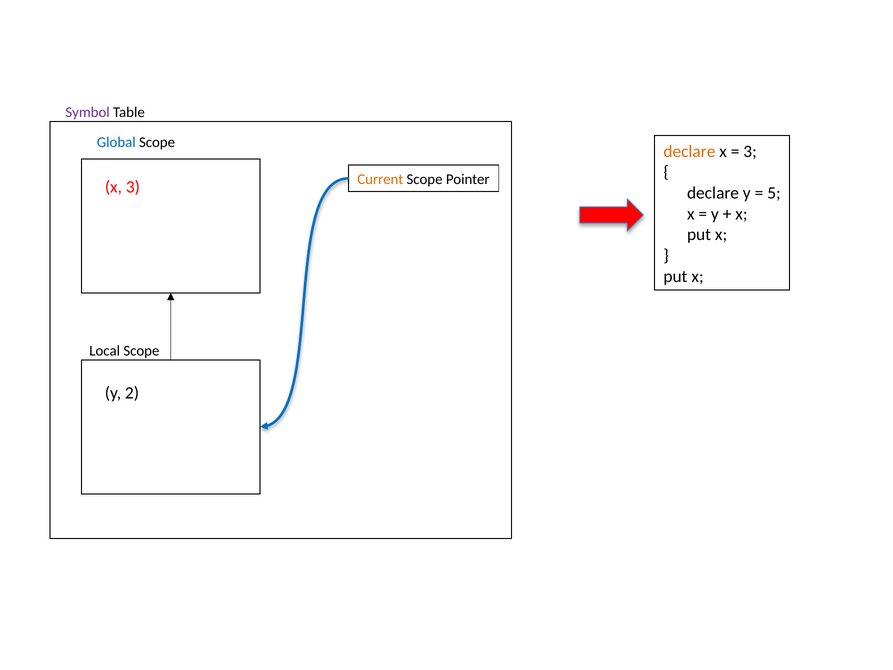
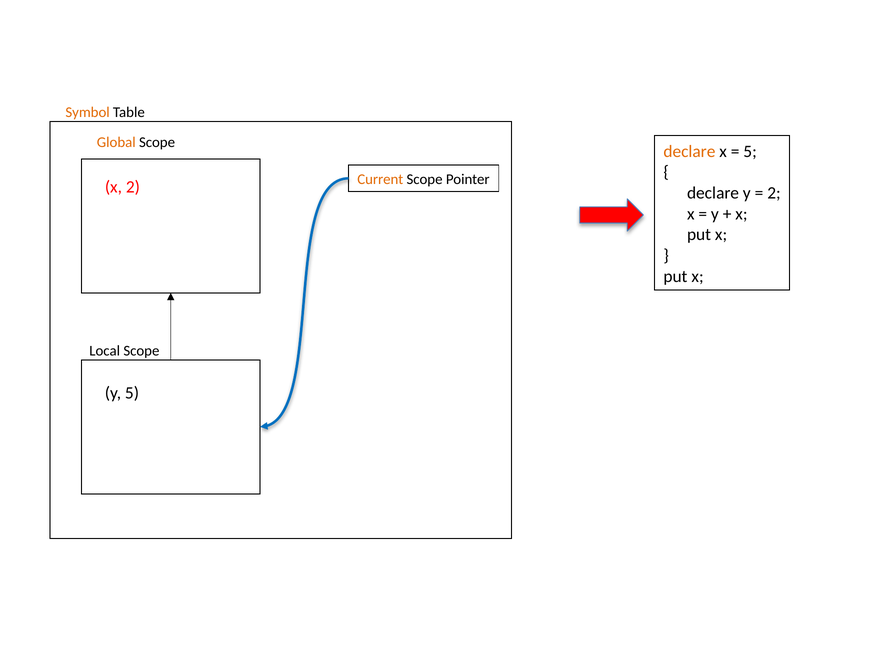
Symbol colour: purple -> orange (88, 112)
Global colour: blue -> orange (116, 142)
3: 3 -> 5 (750, 151)
x 3: 3 -> 2 (133, 187)
5: 5 -> 2 (774, 193)
y 2: 2 -> 5 (132, 393)
